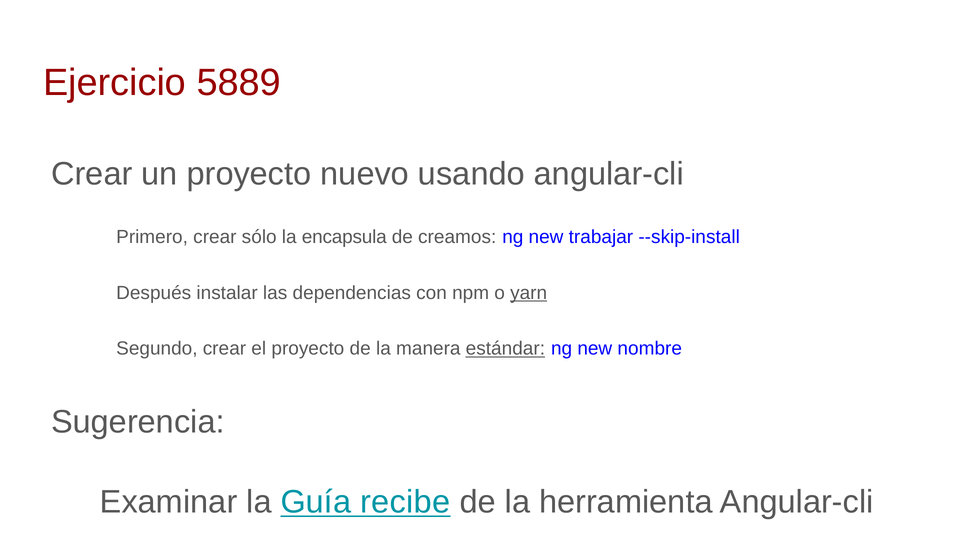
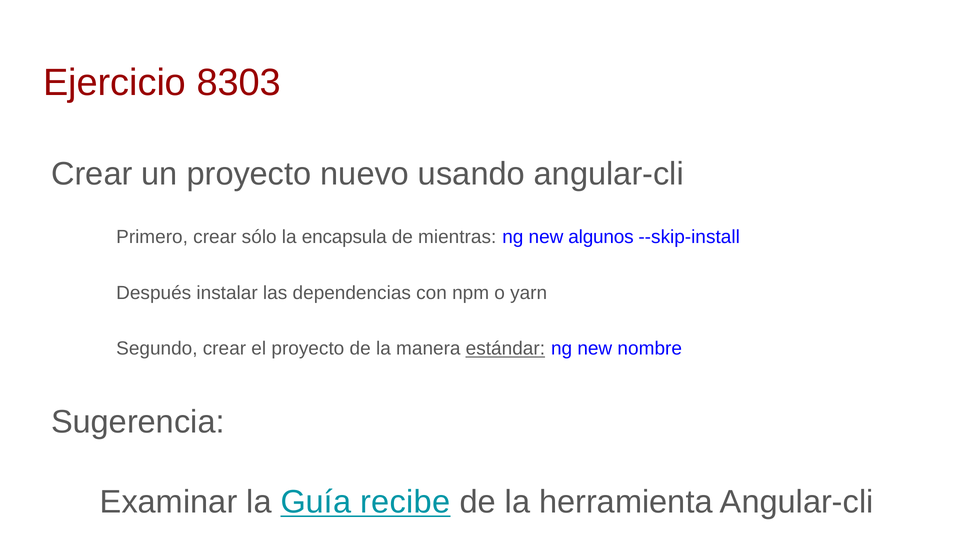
5889: 5889 -> 8303 (239, 83)
creamos: creamos -> mientras (457, 237)
trabajar: trabajar -> algunos (601, 237)
yarn underline: present -> none (529, 293)
